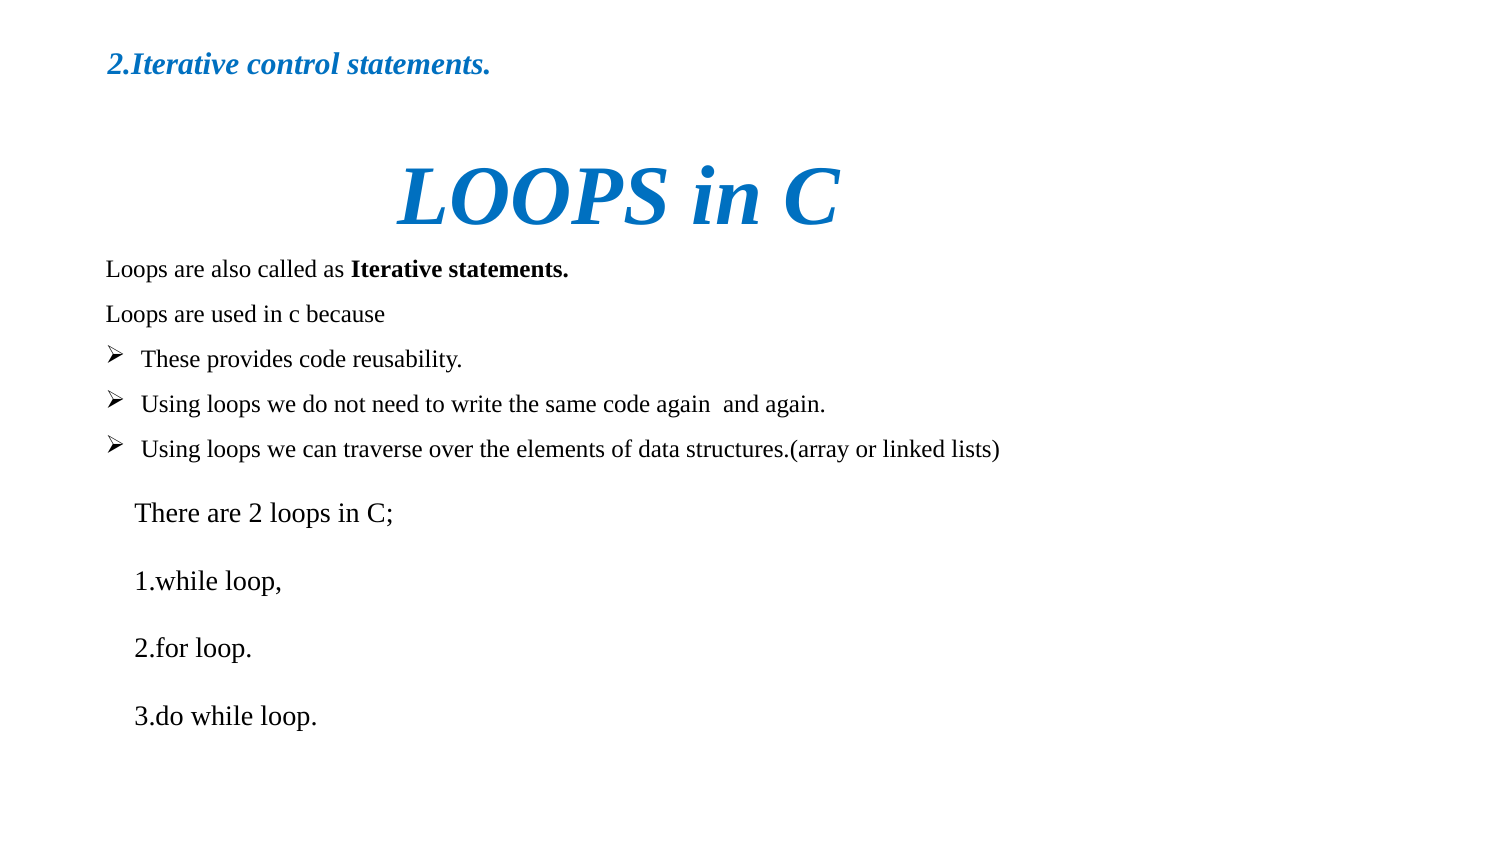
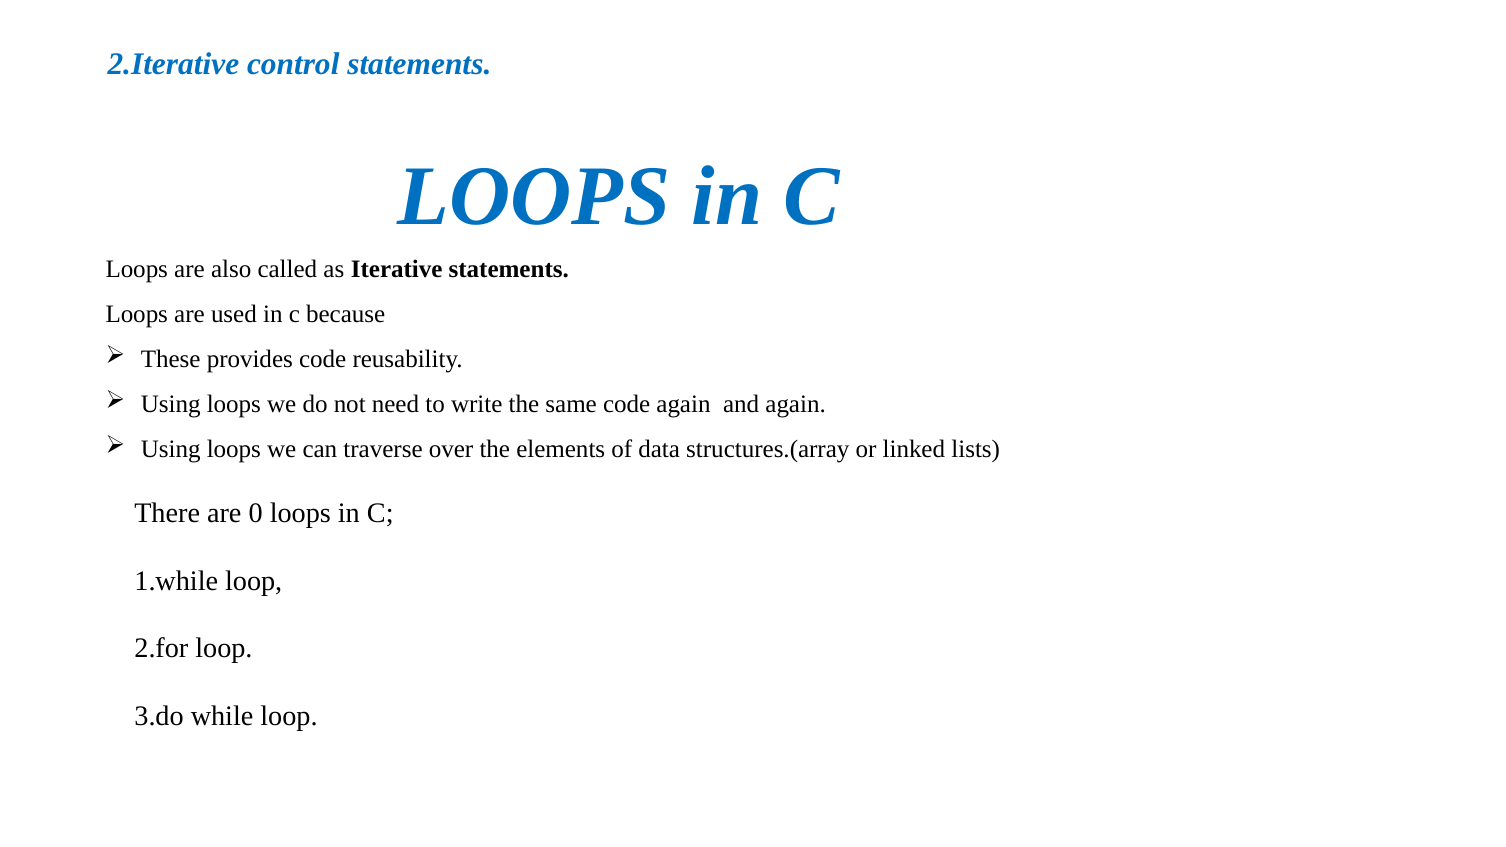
2: 2 -> 0 (256, 513)
